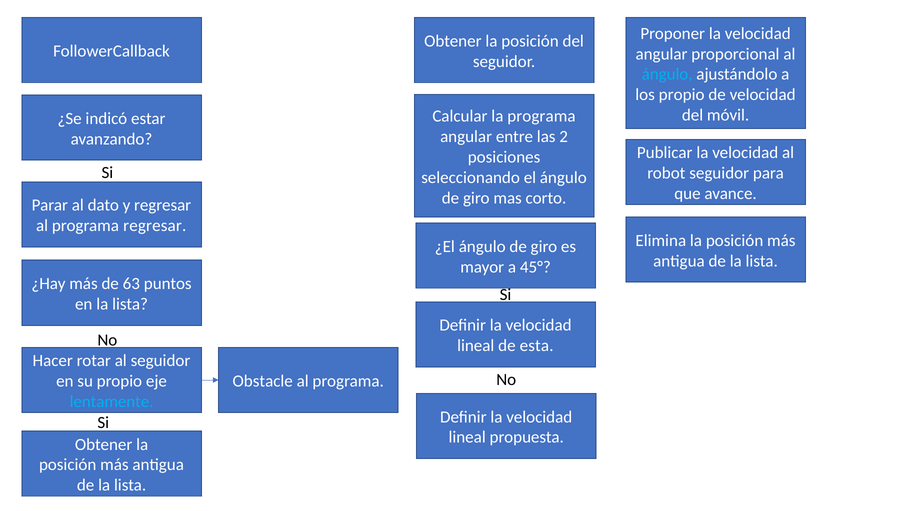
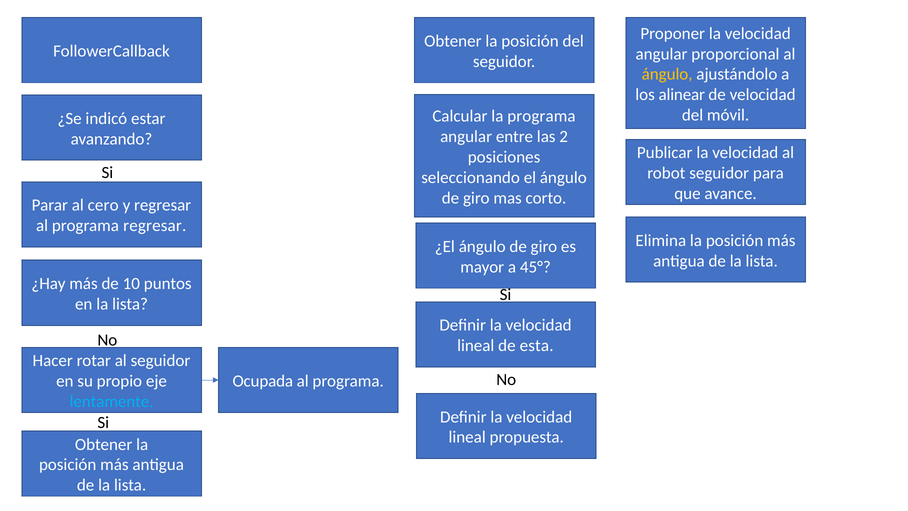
ángulo colour: light blue -> yellow (667, 74)
los propio: propio -> alinear (682, 95)
dato: dato -> cero (103, 205)
63: 63 -> 10 (131, 284)
Obstacle: Obstacle -> Ocupada (263, 381)
